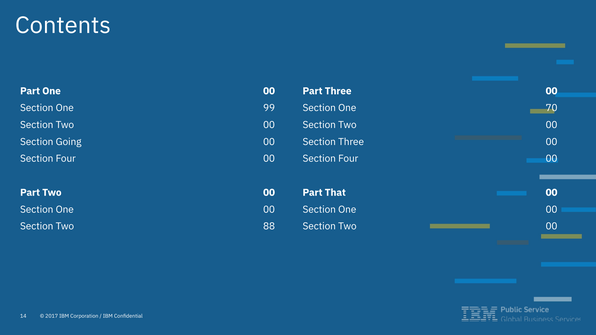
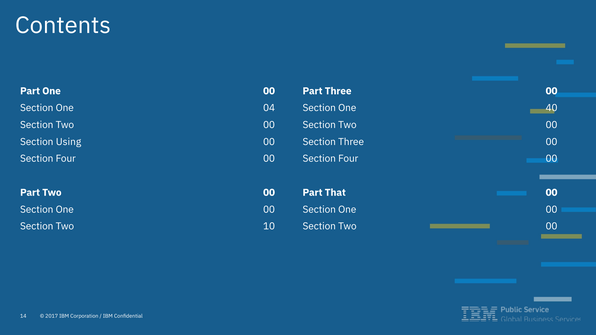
99: 99 -> 04 (269, 108)
70: 70 -> 40 (552, 108)
Going: Going -> Using (69, 142)
88: 88 -> 10 (269, 227)
